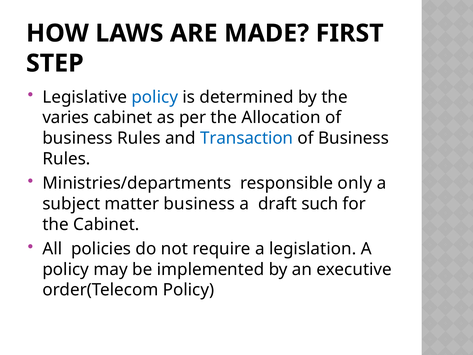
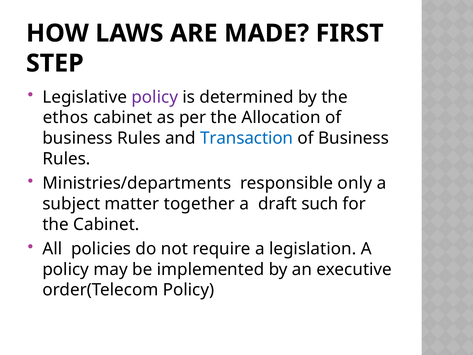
policy colour: blue -> purple (155, 97)
varies: varies -> ethos (66, 118)
matter business: business -> together (199, 204)
